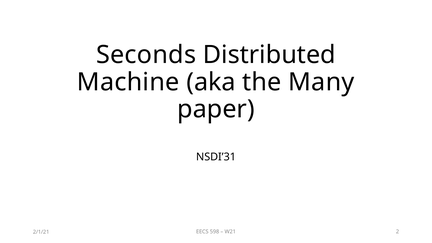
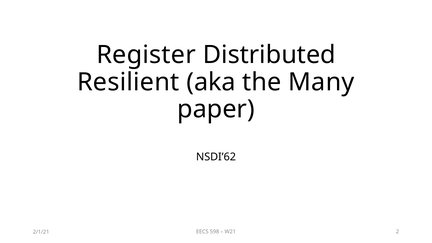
Seconds: Seconds -> Register (146, 55)
Machine: Machine -> Resilient (128, 82)
NSDI’31: NSDI’31 -> NSDI’62 (216, 157)
